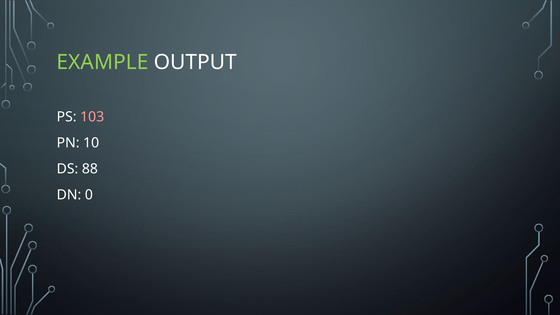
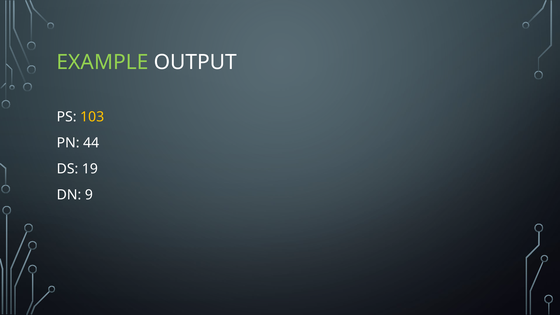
103 colour: pink -> yellow (92, 117)
10: 10 -> 44 (91, 143)
88: 88 -> 19 (90, 169)
0: 0 -> 9 (89, 195)
